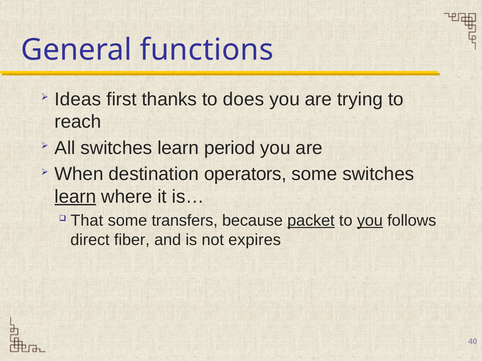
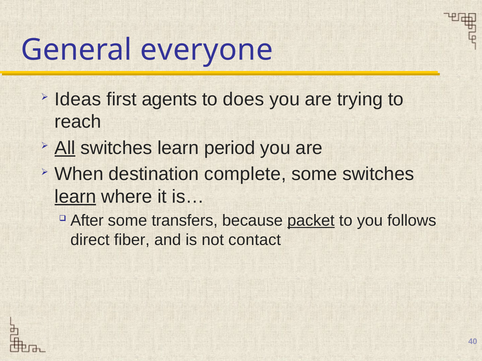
functions: functions -> everyone (207, 50)
thanks: thanks -> agents (169, 99)
All underline: none -> present (65, 148)
operators: operators -> complete (245, 174)
That: That -> After (87, 221)
you underline: present -> none (370, 221)
expires: expires -> contact (255, 240)
